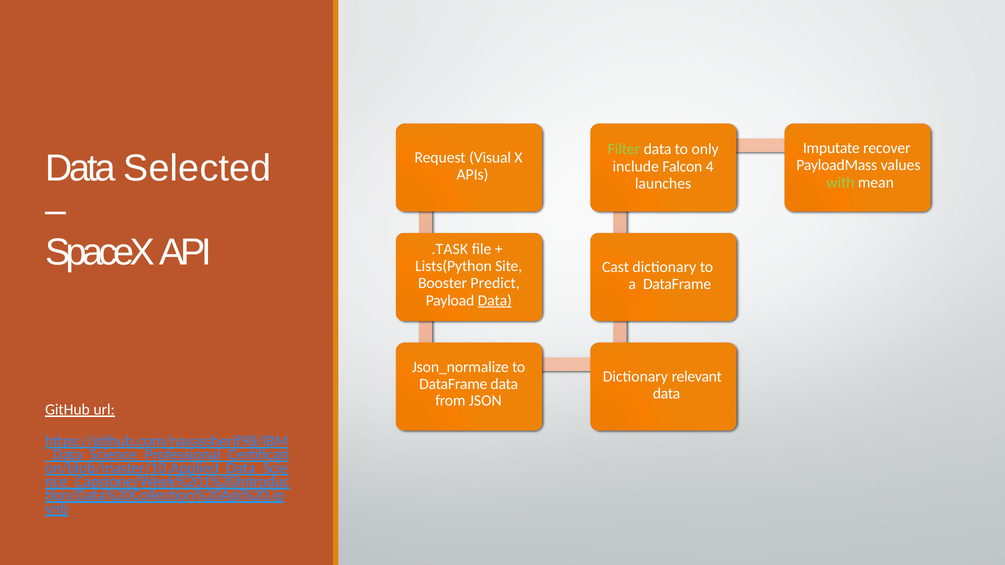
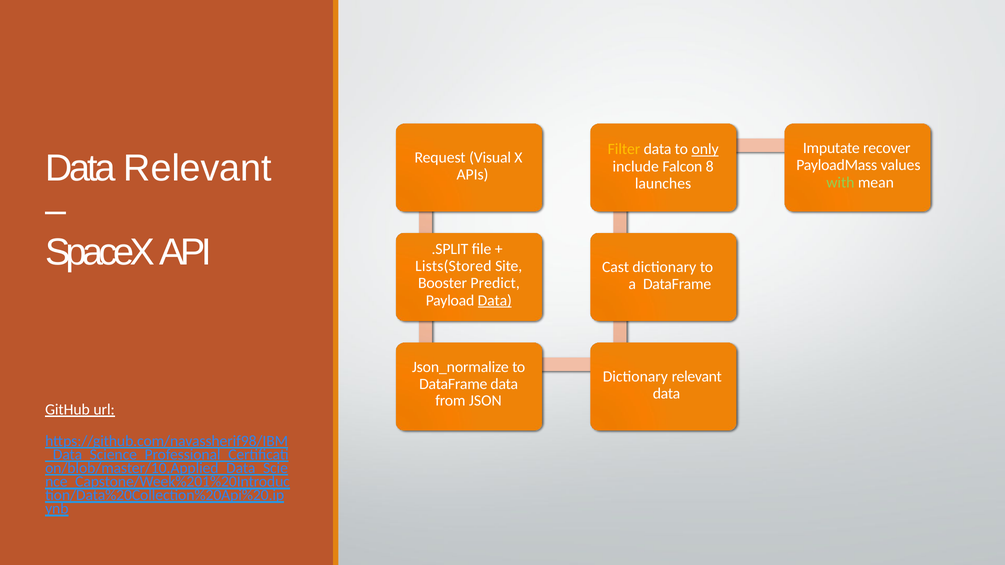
Filter colour: light green -> yellow (624, 149)
only underline: none -> present (705, 149)
Data Selected: Selected -> Relevant (198, 168)
4: 4 -> 8 (710, 166)
.TASK: .TASK -> .SPLIT (450, 249)
Lists(Python: Lists(Python -> Lists(Stored (453, 266)
